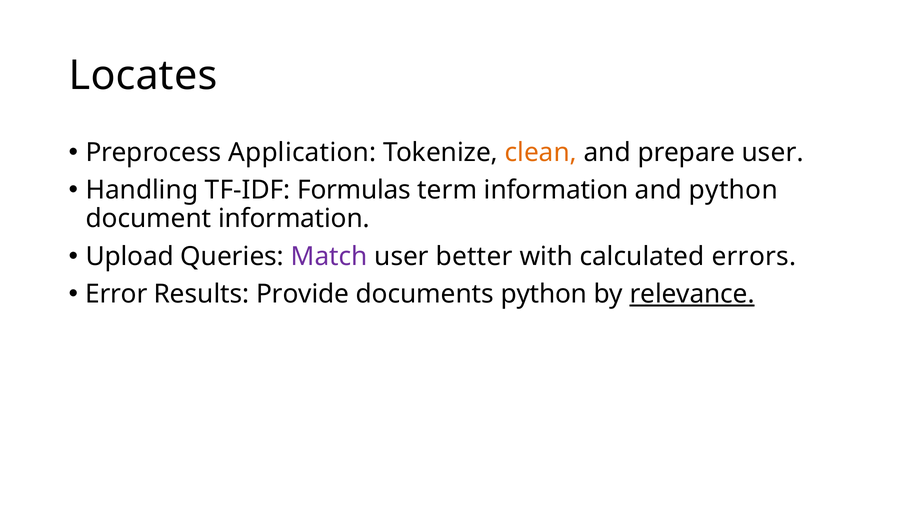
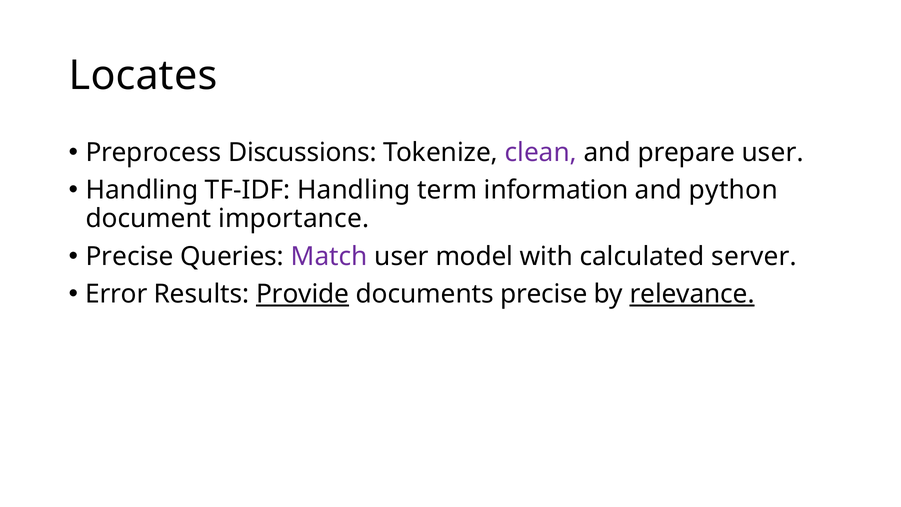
Application: Application -> Discussions (302, 152)
clean colour: orange -> purple (541, 152)
TF-IDF Formulas: Formulas -> Handling (354, 190)
document information: information -> importance (294, 218)
Upload: Upload -> Precise (130, 256)
better: better -> model (474, 256)
errors: errors -> server (754, 256)
Provide underline: none -> present (303, 294)
documents python: python -> precise (544, 294)
